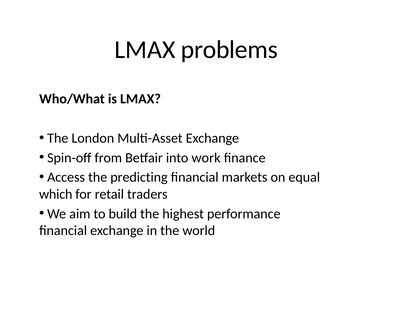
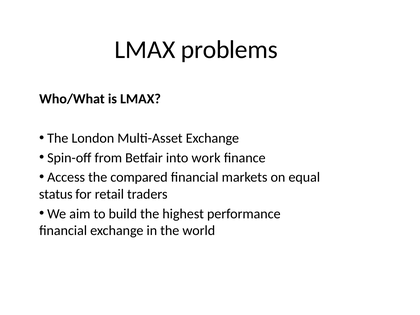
predicting: predicting -> compared (139, 177)
which: which -> status (56, 194)
